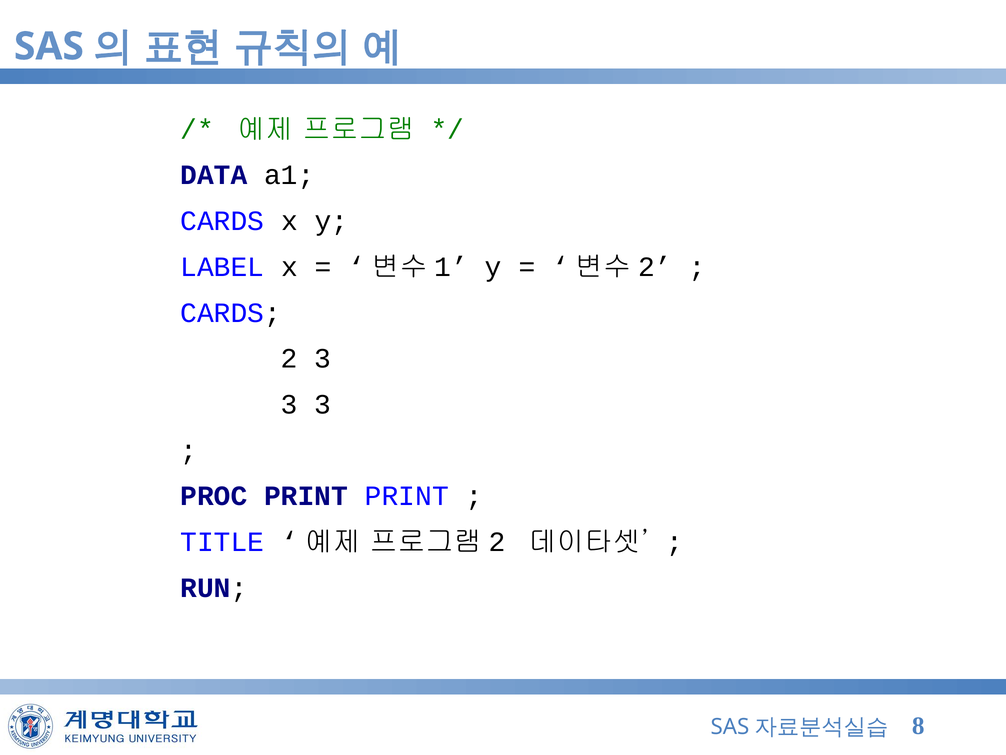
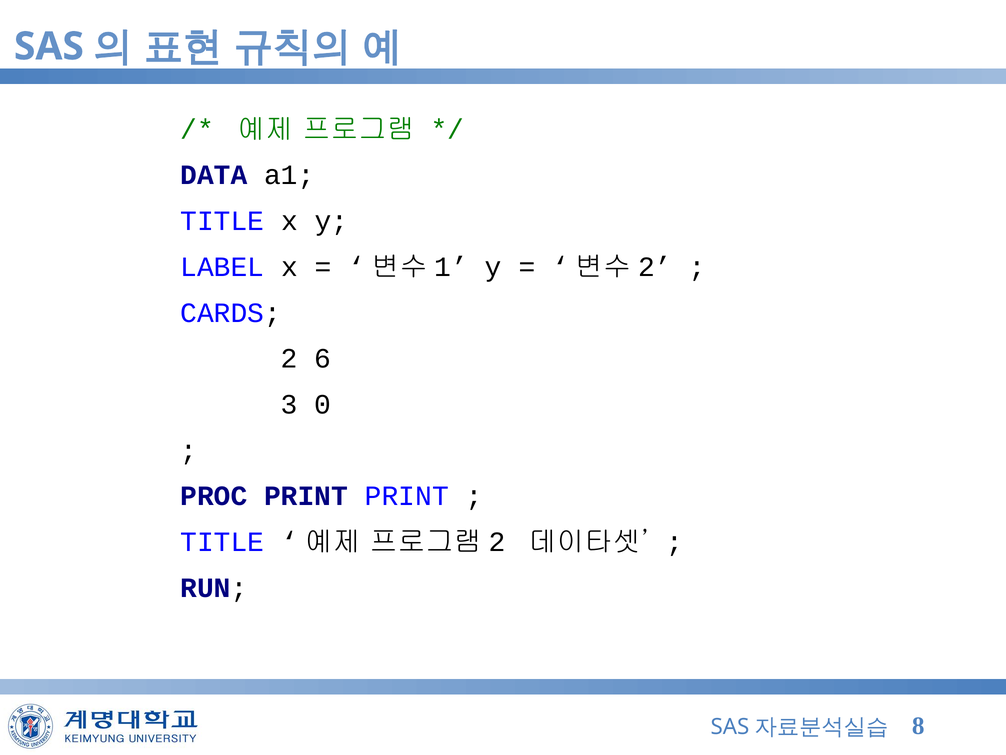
CARDS: CARDS -> TITLE (222, 221)
2 3: 3 -> 6 (323, 358)
3: 3 -> 0 (323, 404)
